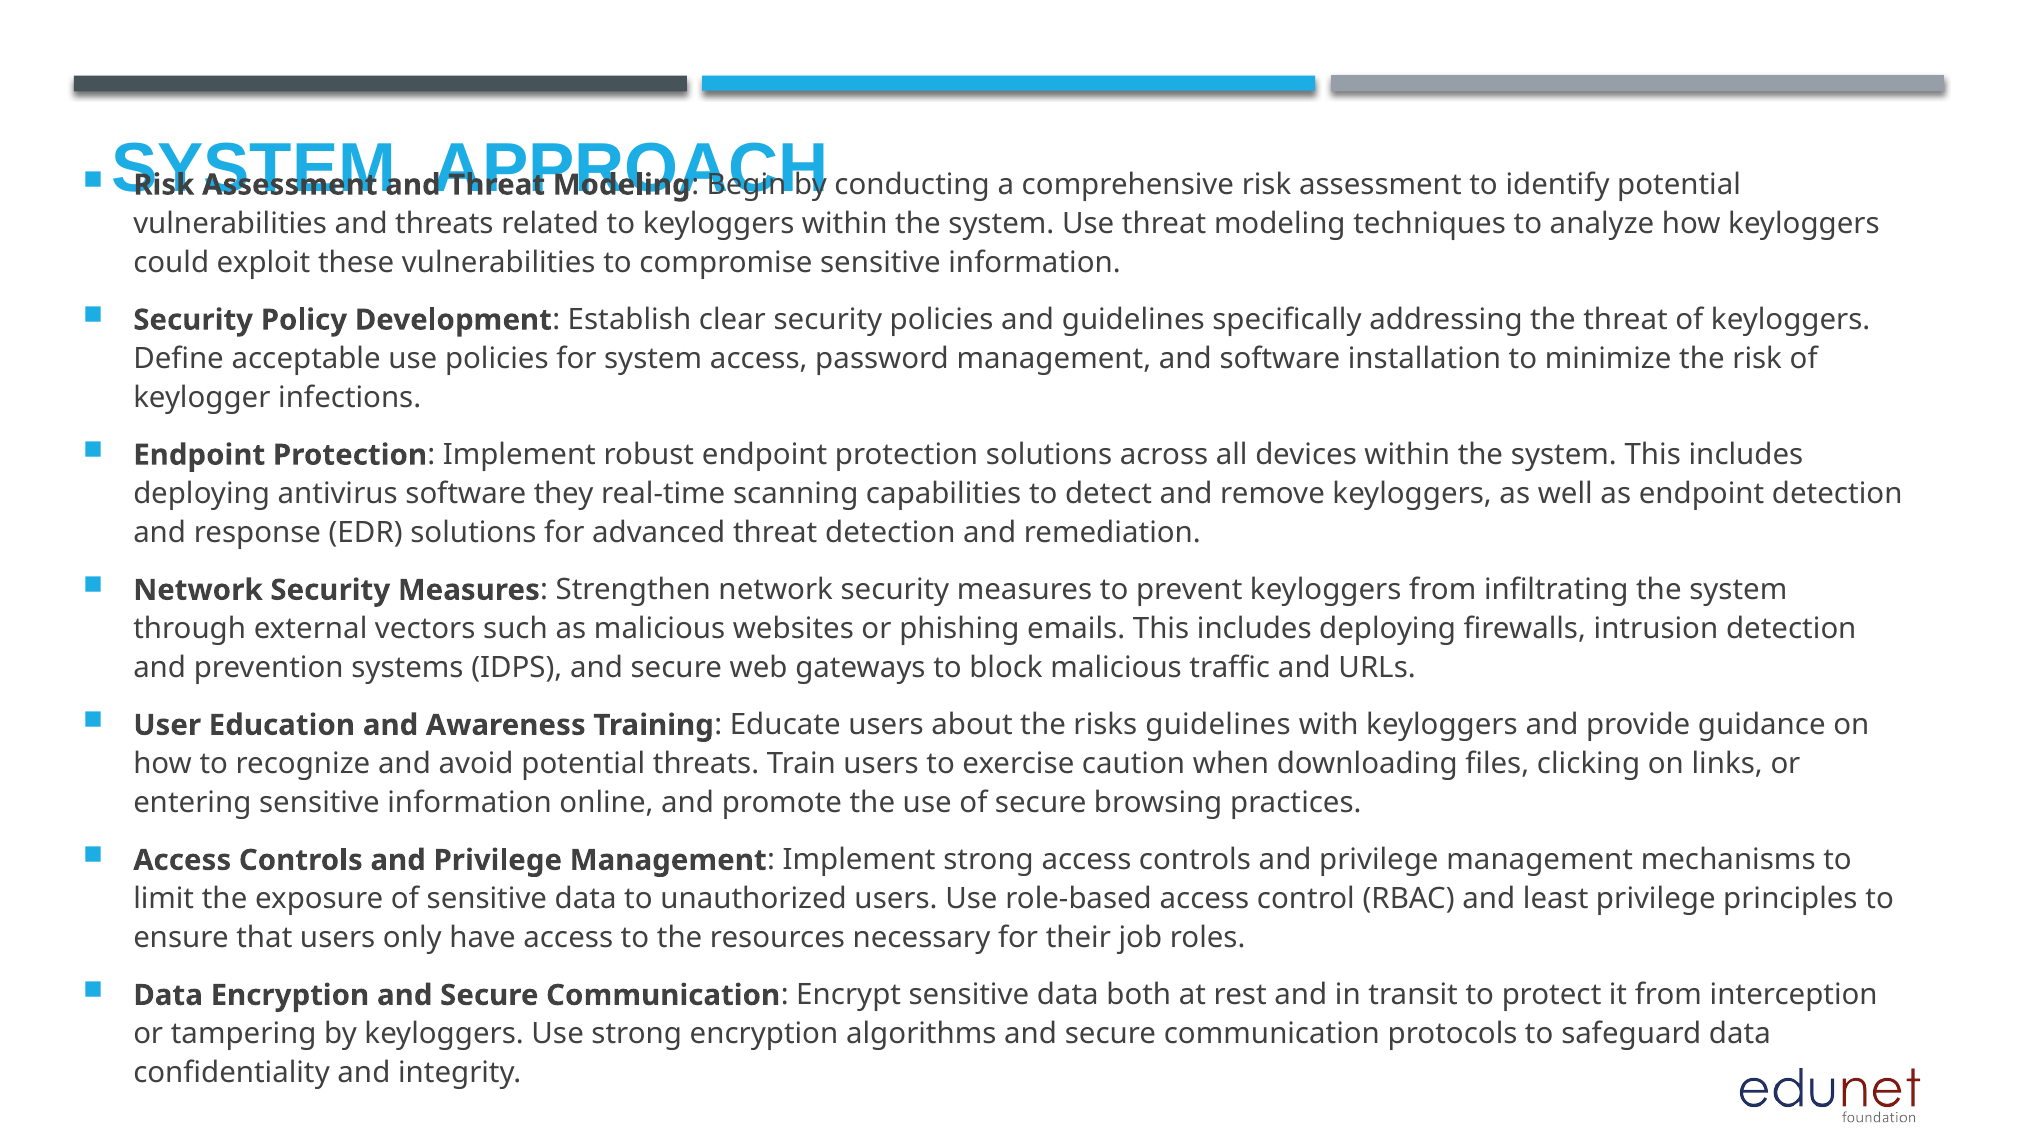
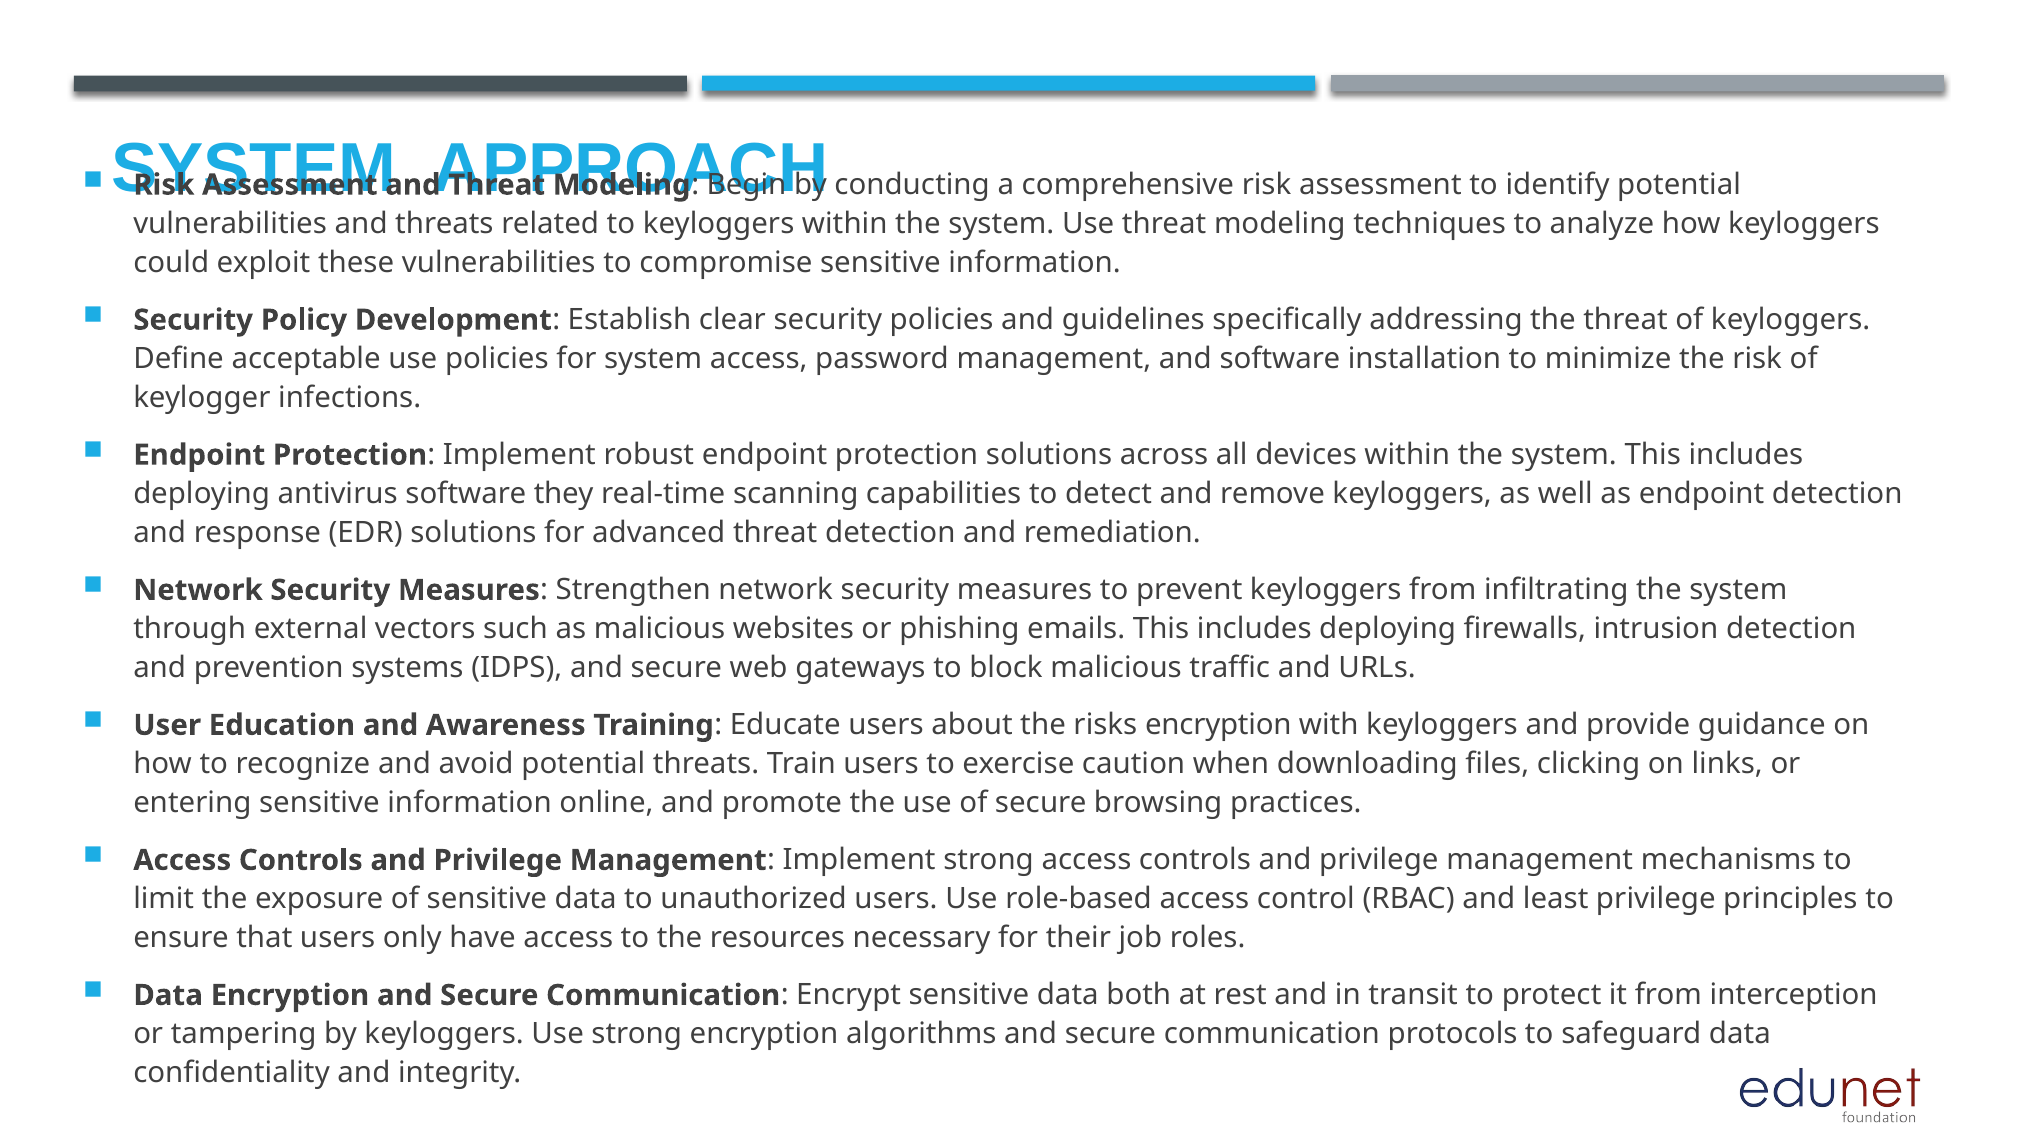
risks guidelines: guidelines -> encryption (1218, 725)
